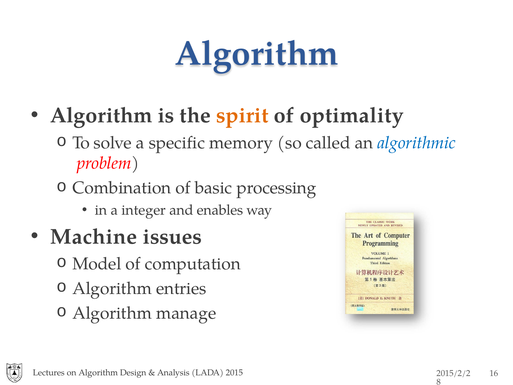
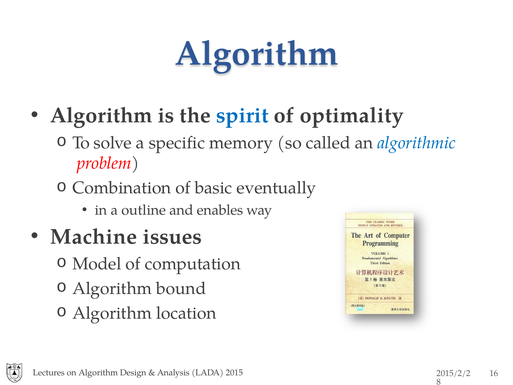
spirit colour: orange -> blue (242, 115)
processing: processing -> eventually (276, 188)
integer: integer -> outline (144, 210)
entries: entries -> bound (181, 288)
manage: manage -> location (186, 313)
